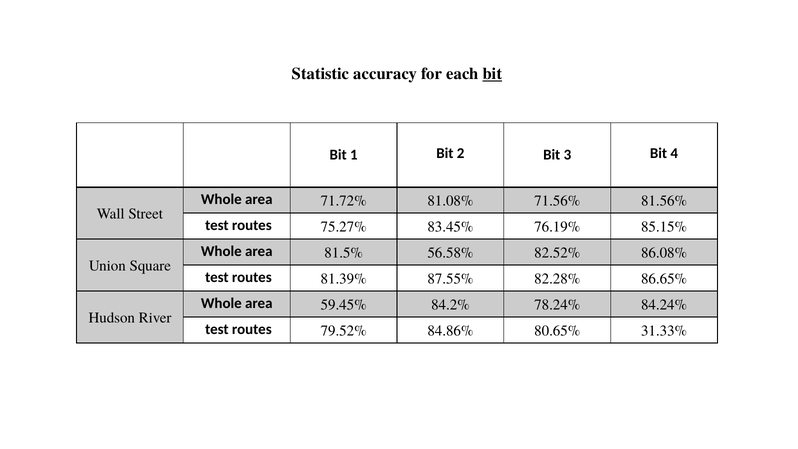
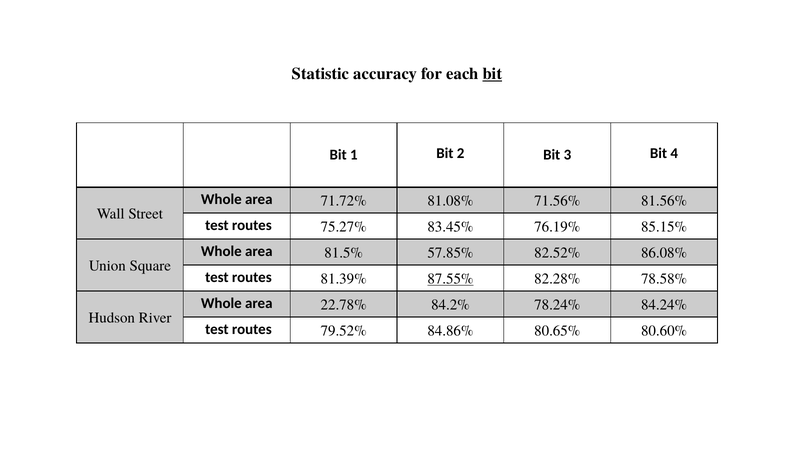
56.58%: 56.58% -> 57.85% (450, 253)
87.55% underline: none -> present (450, 279)
86.65%: 86.65% -> 78.58% (664, 279)
59.45%: 59.45% -> 22.78% (344, 305)
31.33%: 31.33% -> 80.60% (664, 331)
